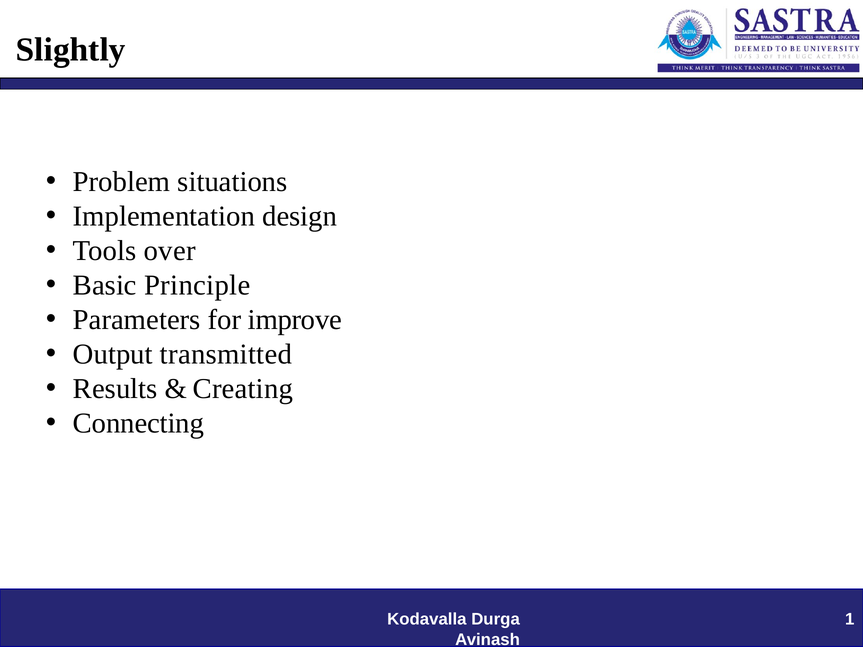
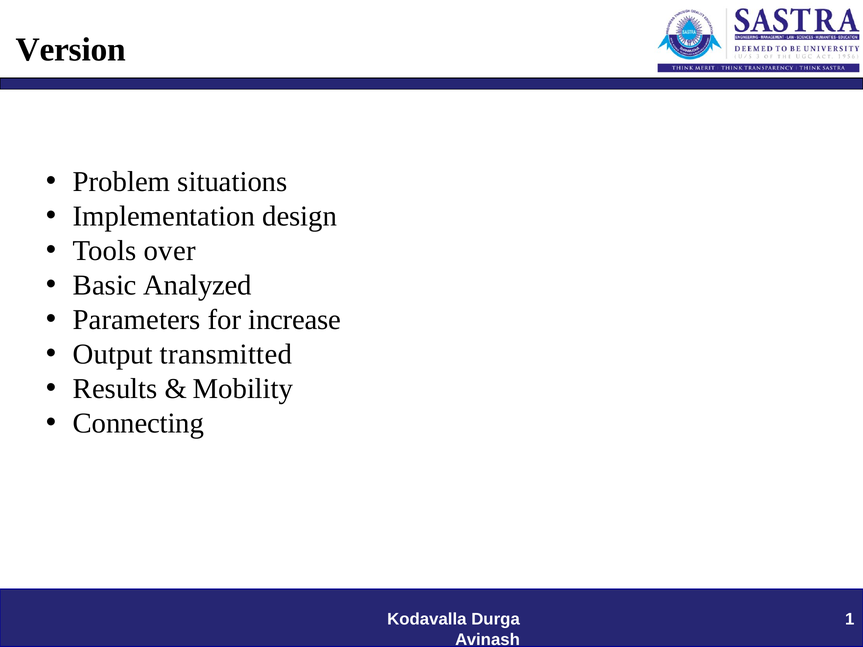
Slightly: Slightly -> Version (71, 50)
Principle: Principle -> Analyzed (198, 285)
improve: improve -> increase (295, 320)
Creating: Creating -> Mobility (243, 389)
